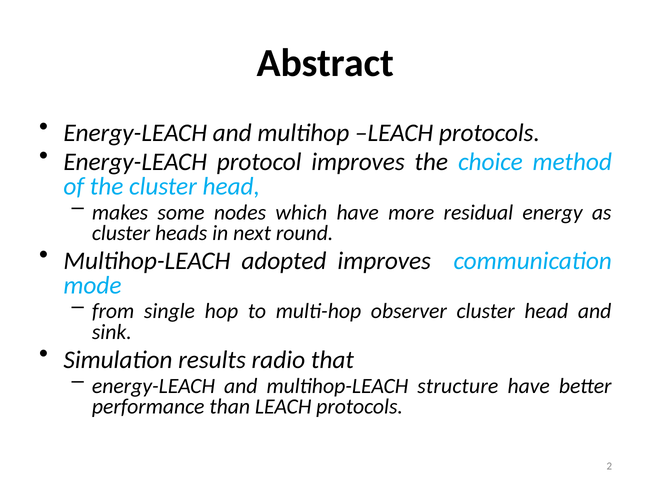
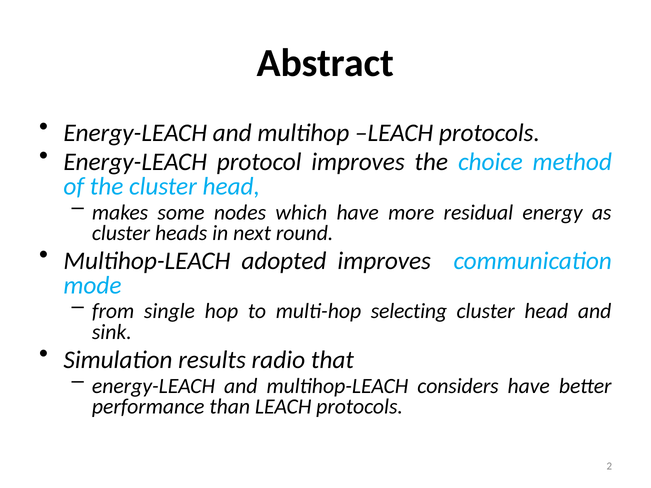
observer: observer -> selecting (409, 311)
structure: structure -> considers (458, 386)
